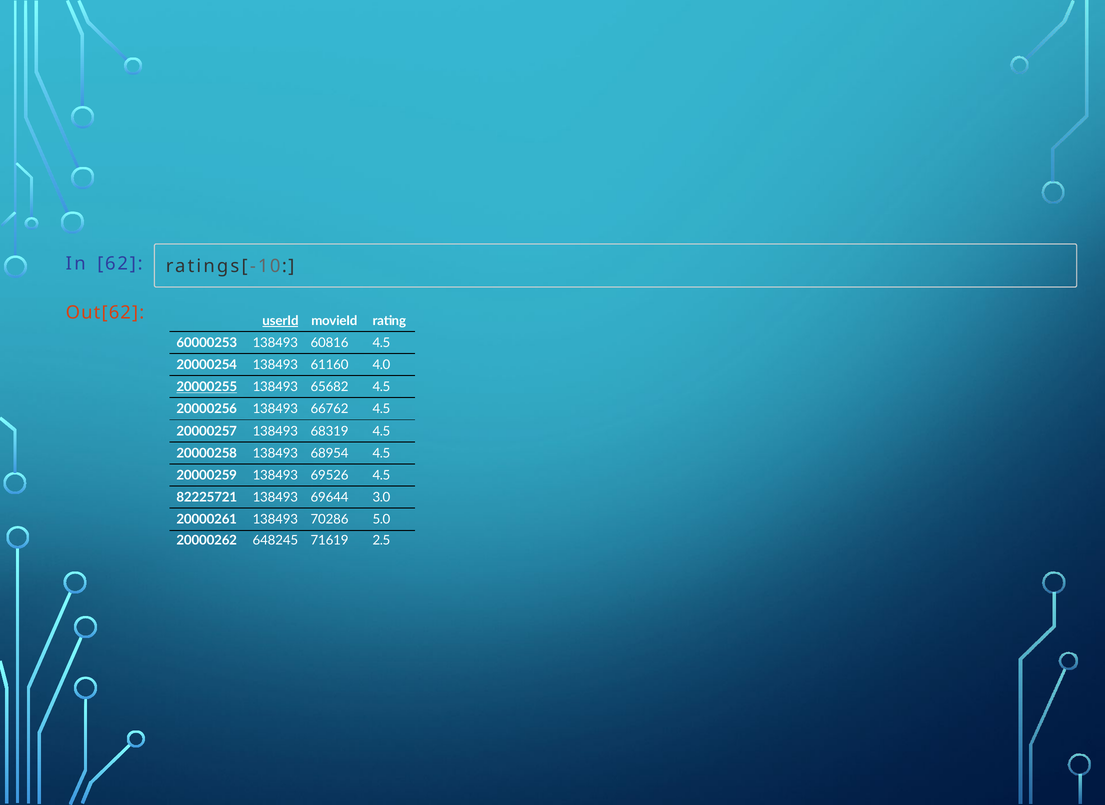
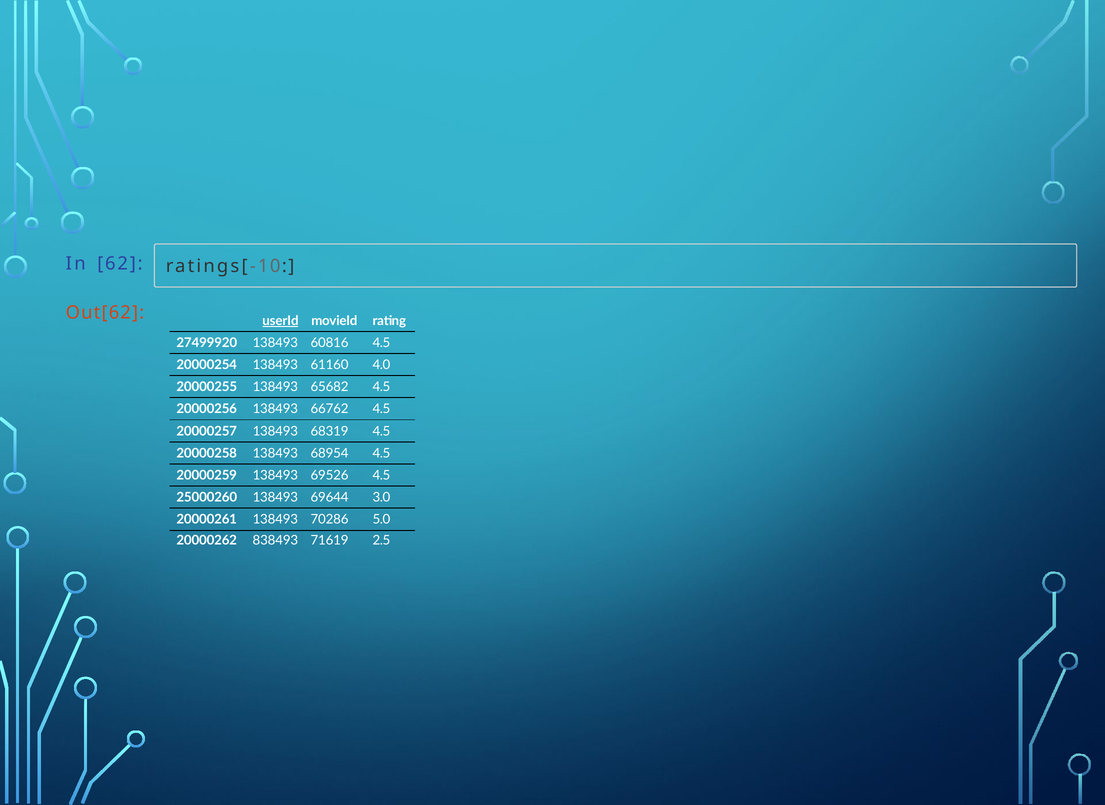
60000253: 60000253 -> 27499920 (207, 343)
20000255 underline: present -> none (207, 387)
82225721: 82225721 -> 25000260 (207, 498)
648245: 648245 -> 838493 (275, 541)
